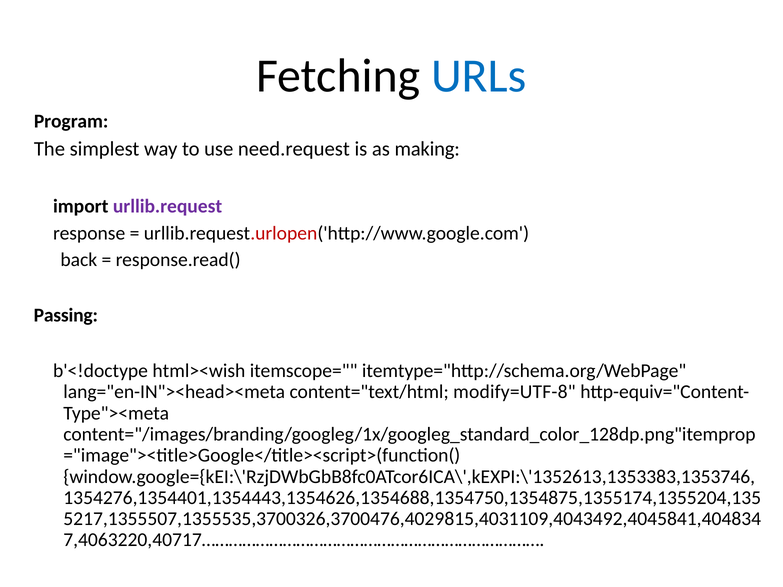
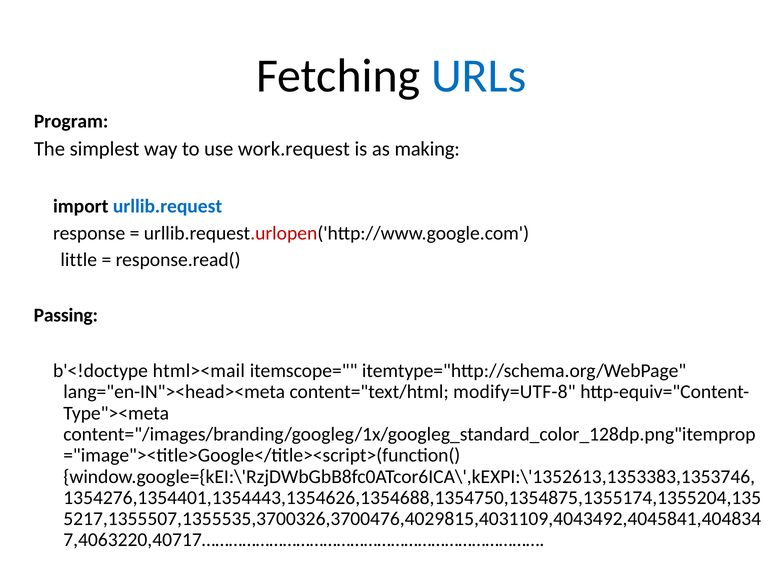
need.request: need.request -> work.request (294, 149)
urllib.request colour: purple -> blue (168, 207)
back: back -> little (79, 260)
html><wish: html><wish -> html><mail (199, 371)
